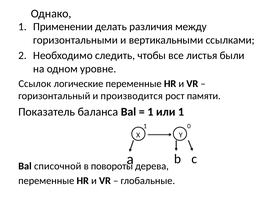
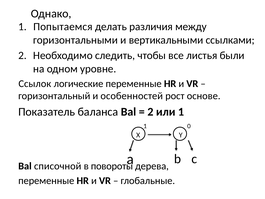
Применении: Применении -> Попытаемся (63, 27)
производится: производится -> особенностей (132, 96)
памяти: памяти -> основе (204, 96)
1: 1 -> 2 (150, 112)
